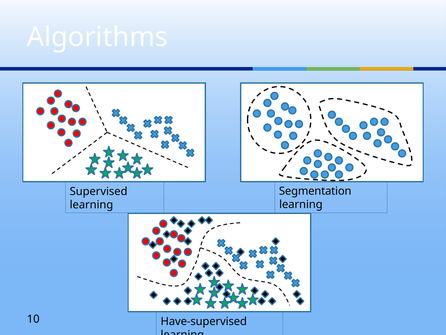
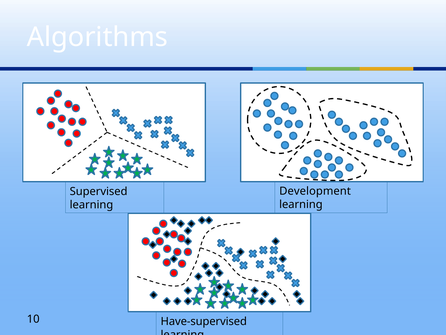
Segmentation: Segmentation -> Development (315, 191)
